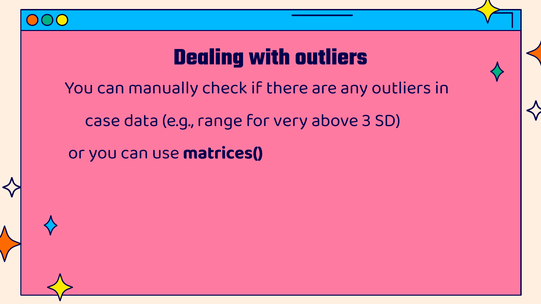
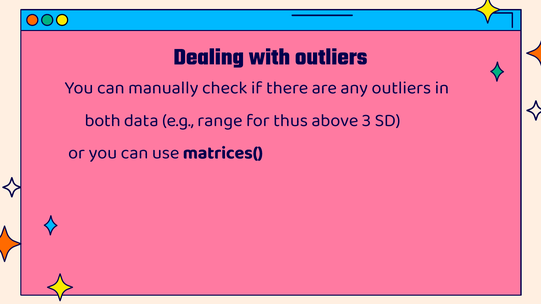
case: case -> both (103, 120)
very: very -> thus (291, 120)
